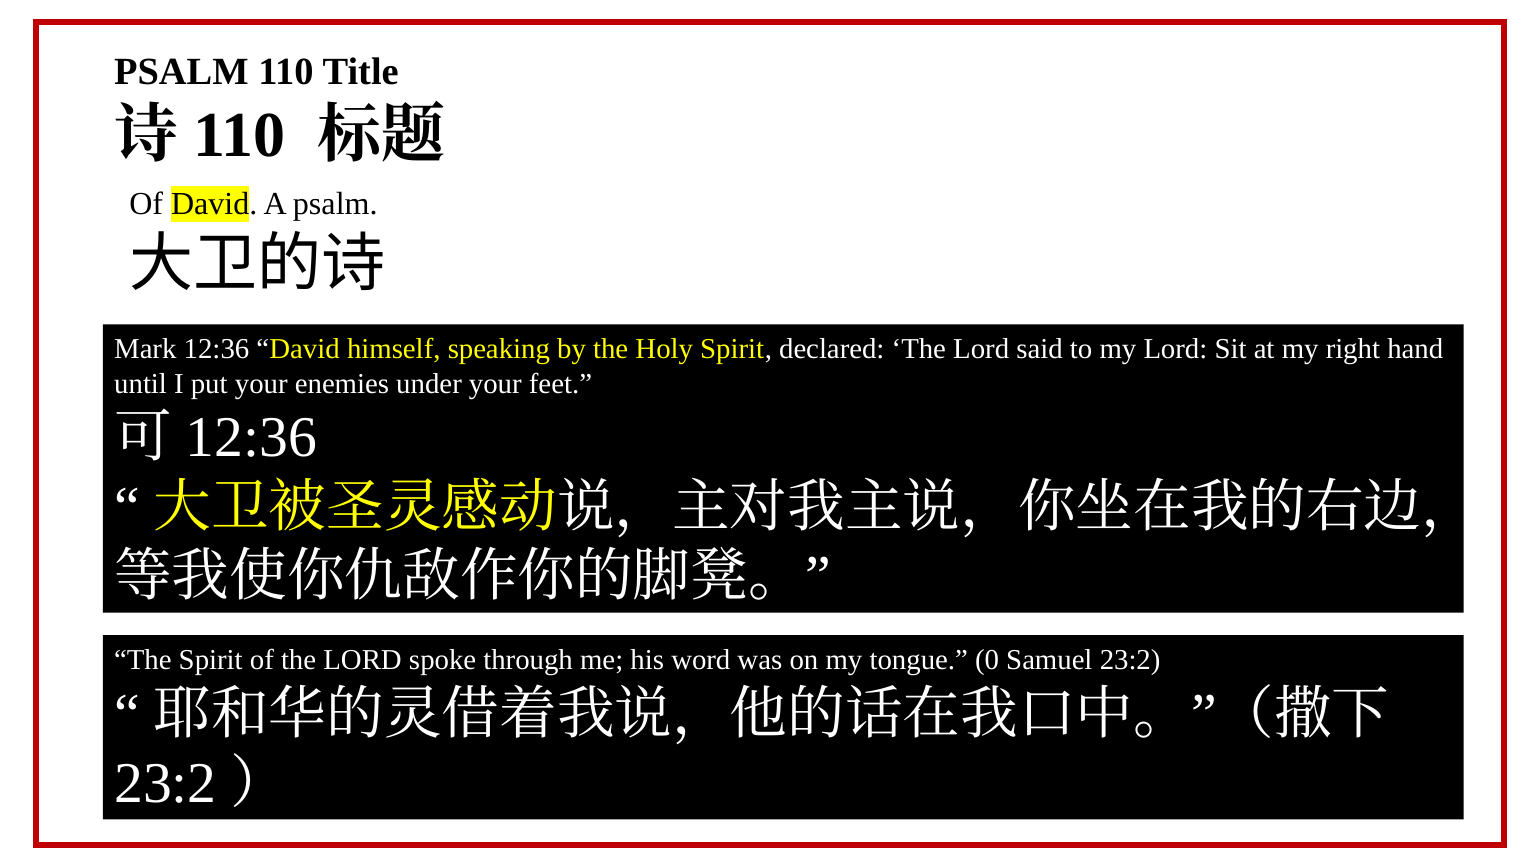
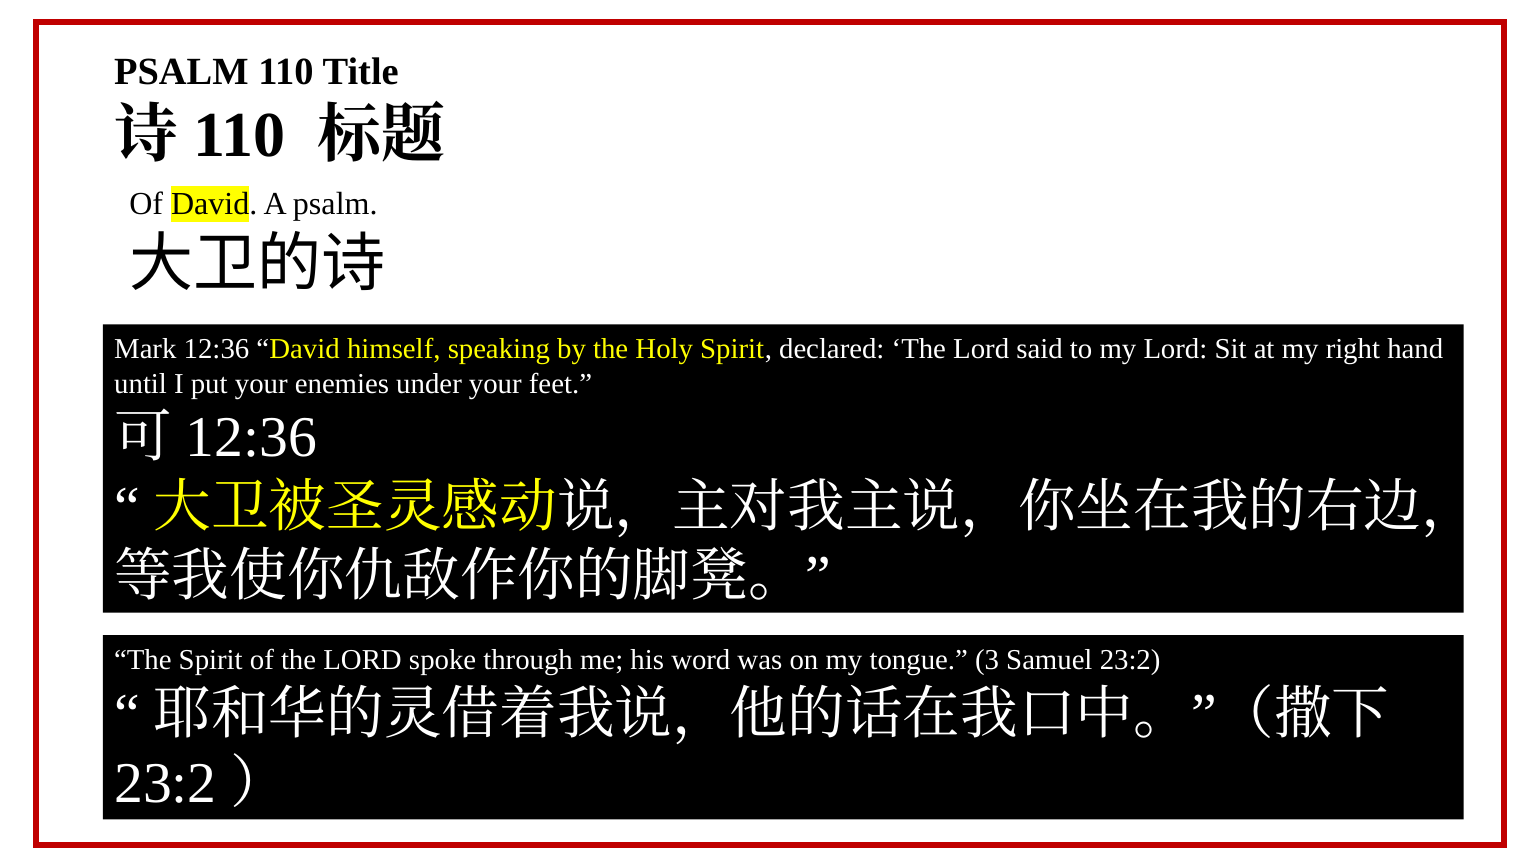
0: 0 -> 3 (987, 660)
